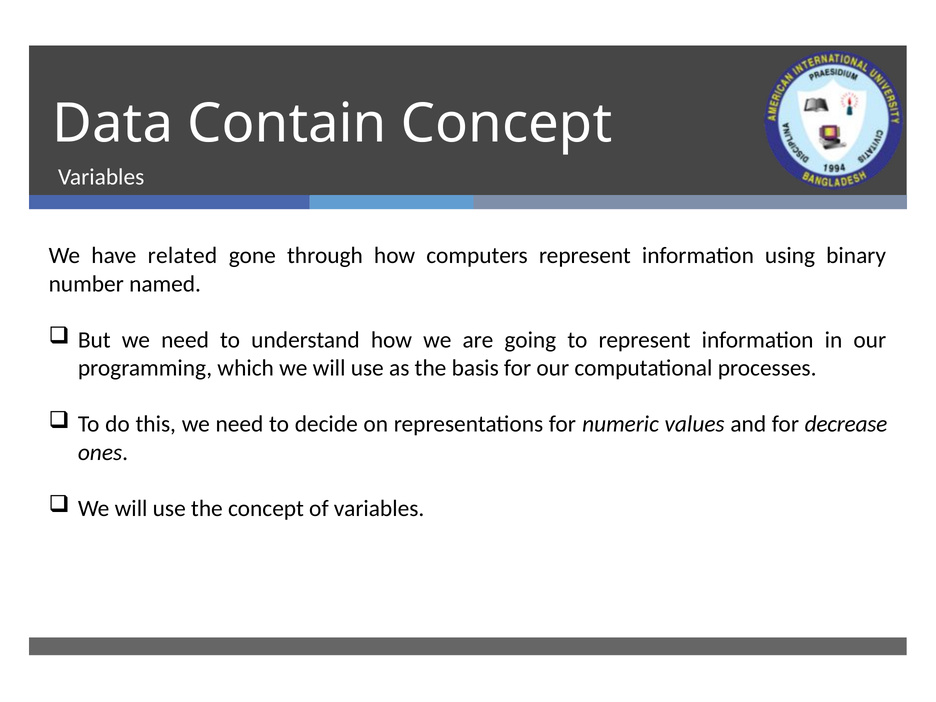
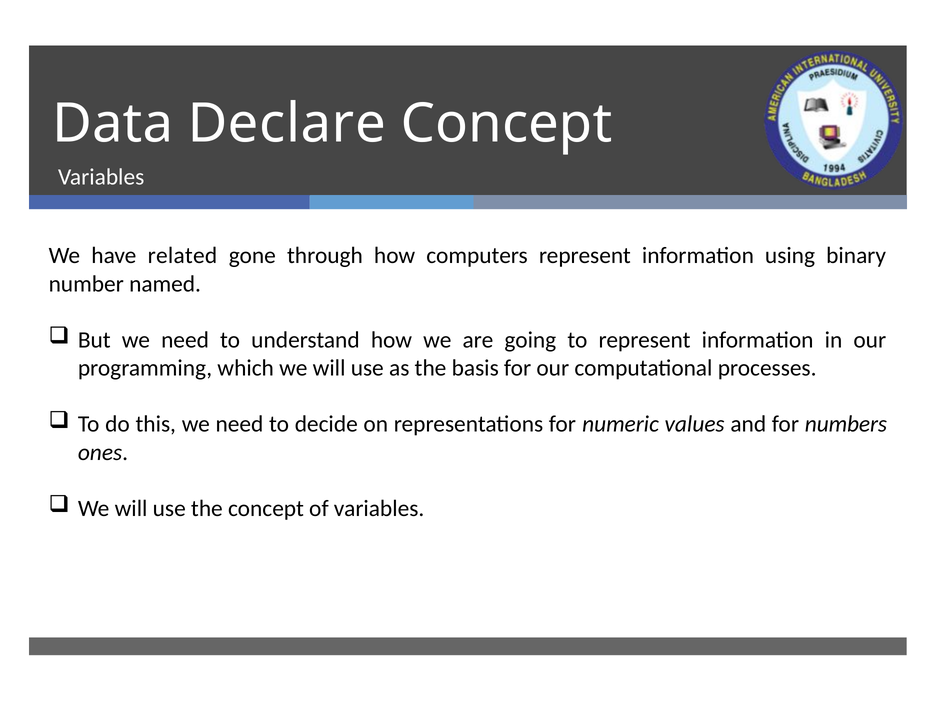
Contain: Contain -> Declare (287, 124)
decrease: decrease -> numbers (846, 424)
